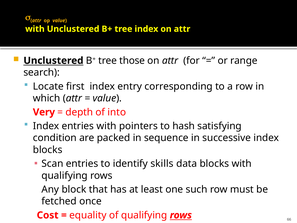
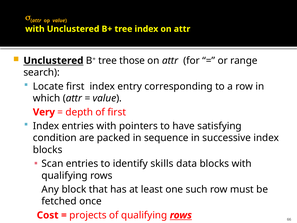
of into: into -> first (117, 112)
hash: hash -> have (184, 126)
equality: equality -> projects (88, 215)
